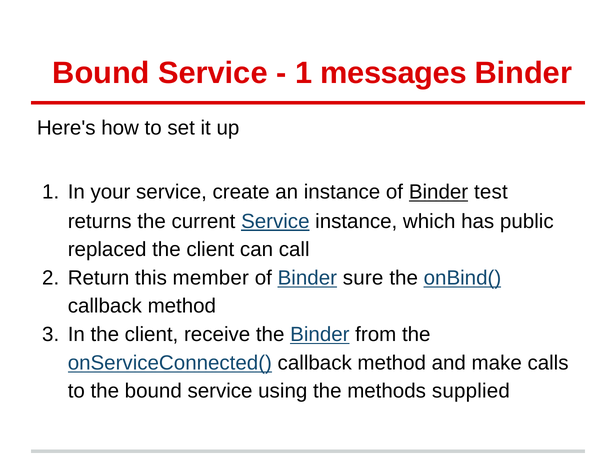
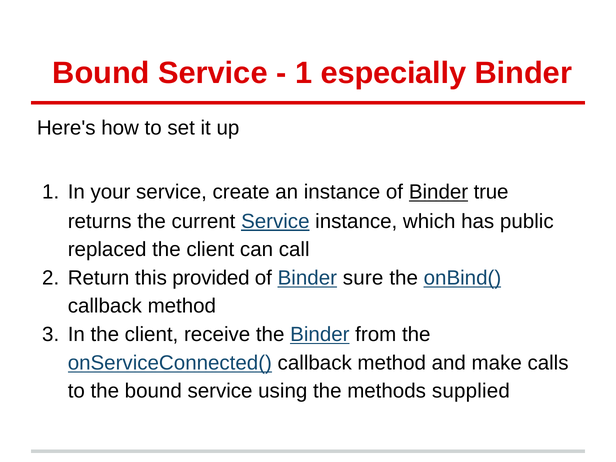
messages: messages -> especially (393, 73)
test: test -> true (491, 192)
member: member -> provided (211, 278)
